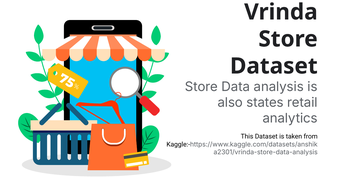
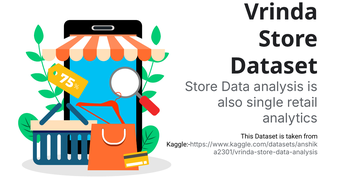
states: states -> single (265, 103)
